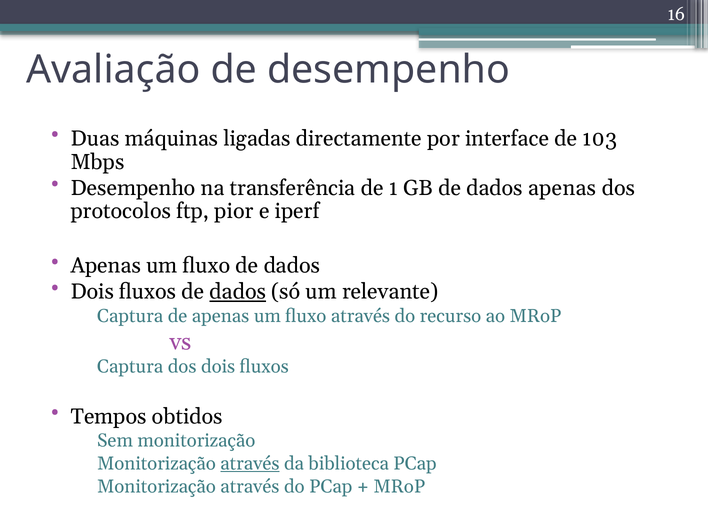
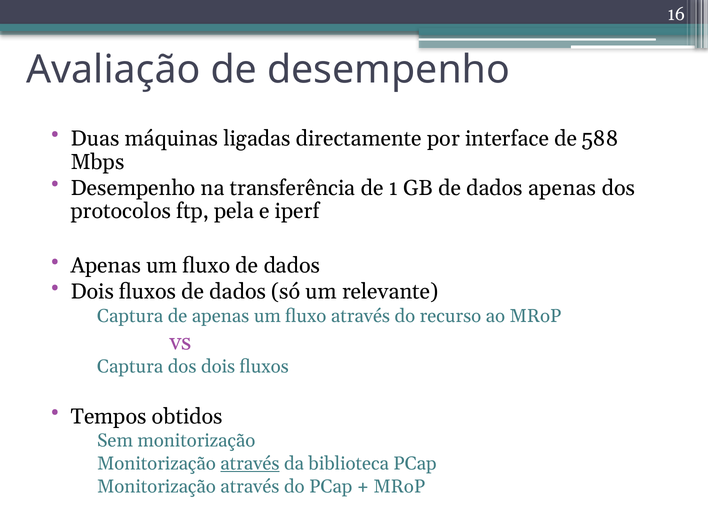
103: 103 -> 588 (600, 139)
pior: pior -> pela (234, 211)
dados underline: present -> none (238, 292)
